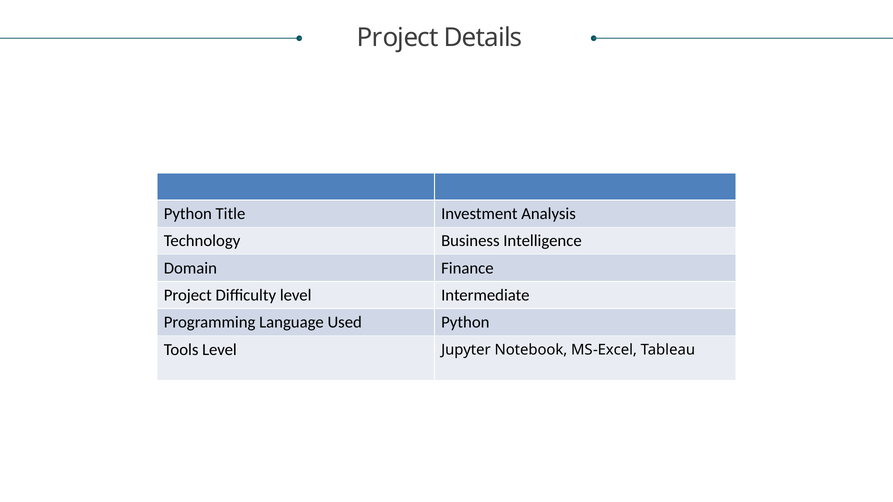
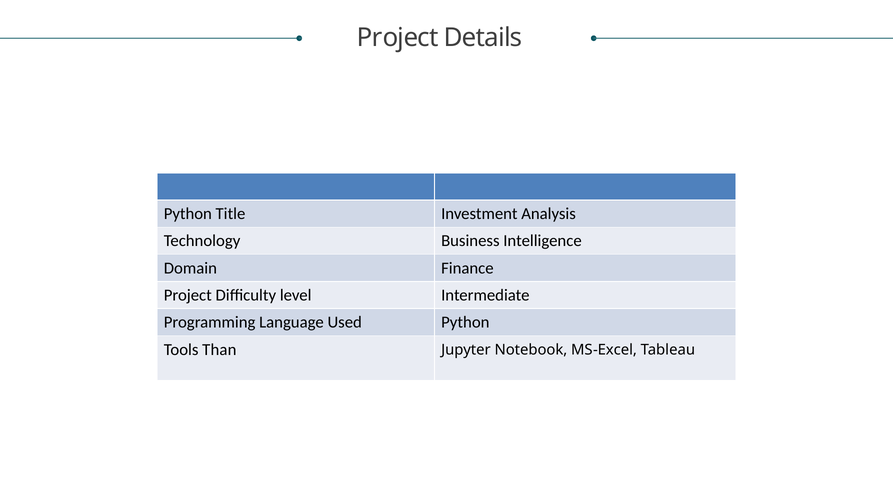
Tools Level: Level -> Than (219, 350)
